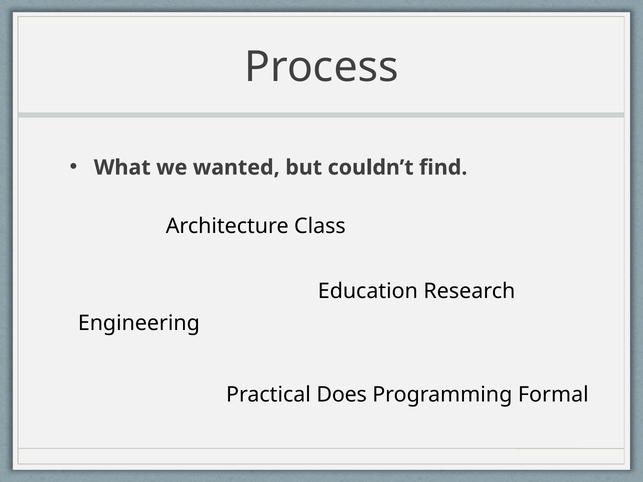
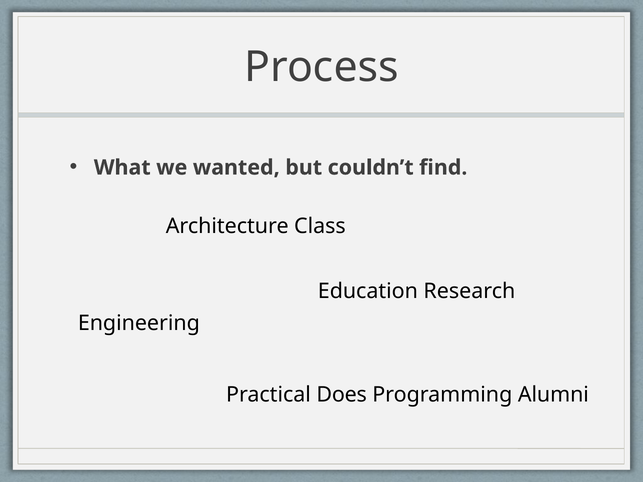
Formal: Formal -> Alumni (553, 395)
